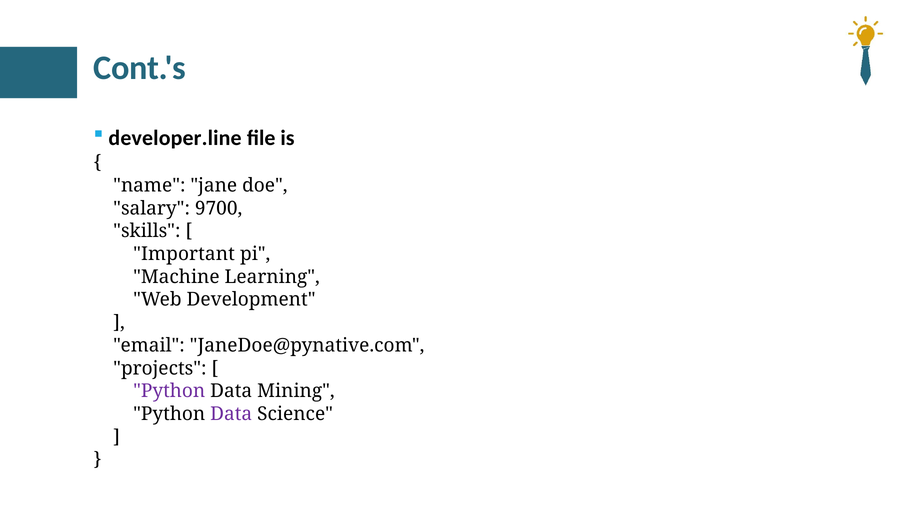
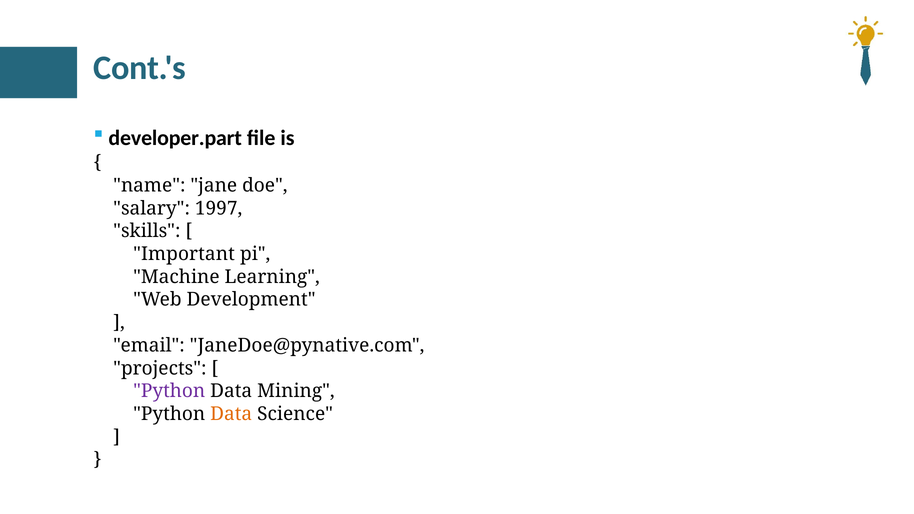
developer.line: developer.line -> developer.part (175, 138)
9700: 9700 -> 1997 (219, 208)
Data colour: purple -> orange (231, 414)
